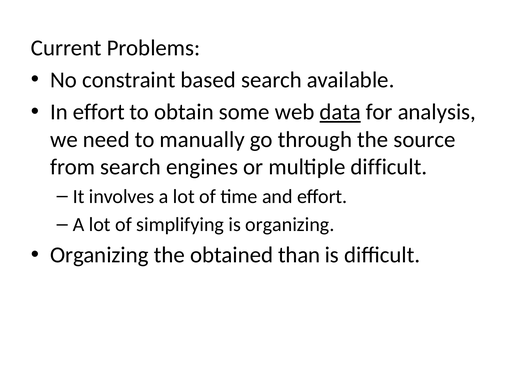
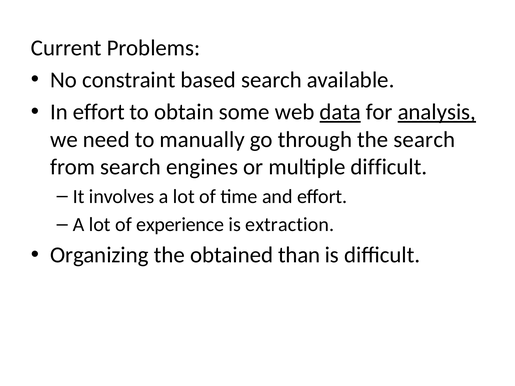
analysis underline: none -> present (437, 112)
the source: source -> search (424, 140)
simplifying: simplifying -> experience (180, 225)
is organizing: organizing -> extraction (290, 225)
